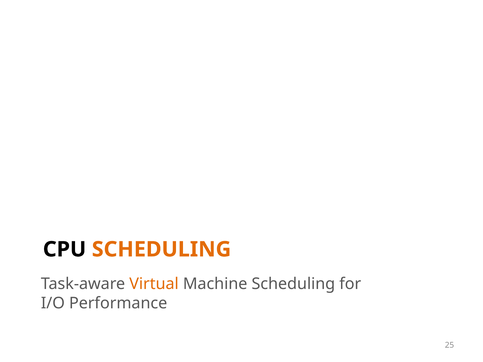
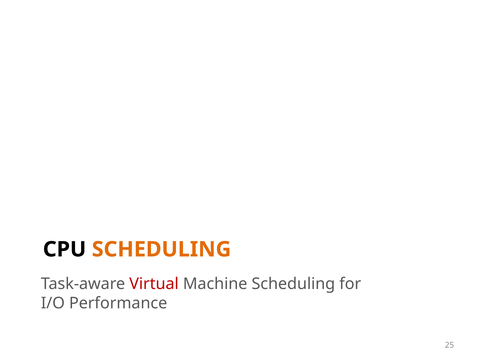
Virtual colour: orange -> red (154, 284)
